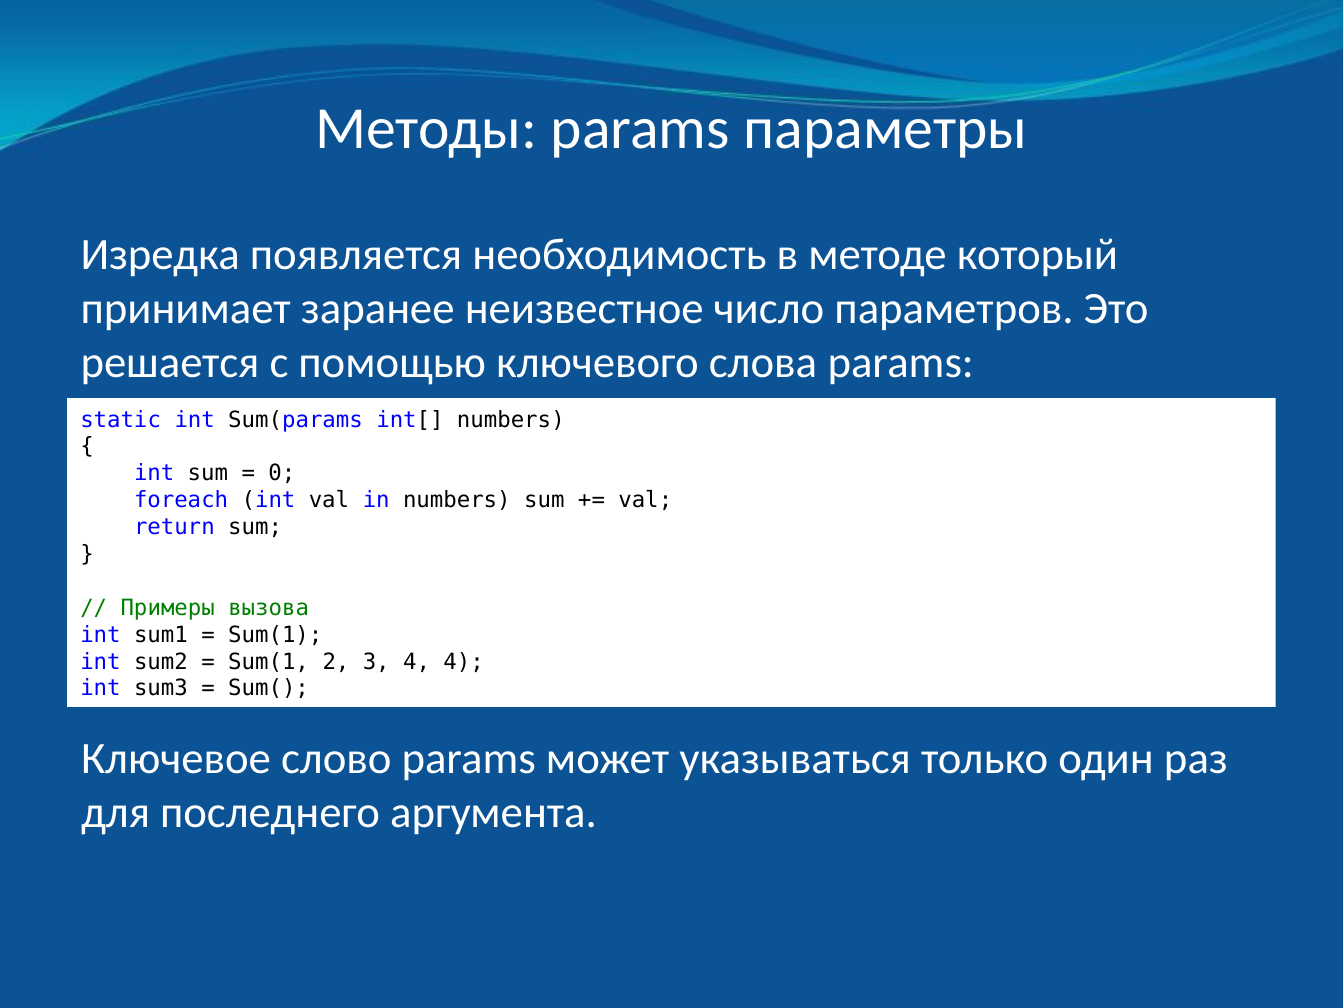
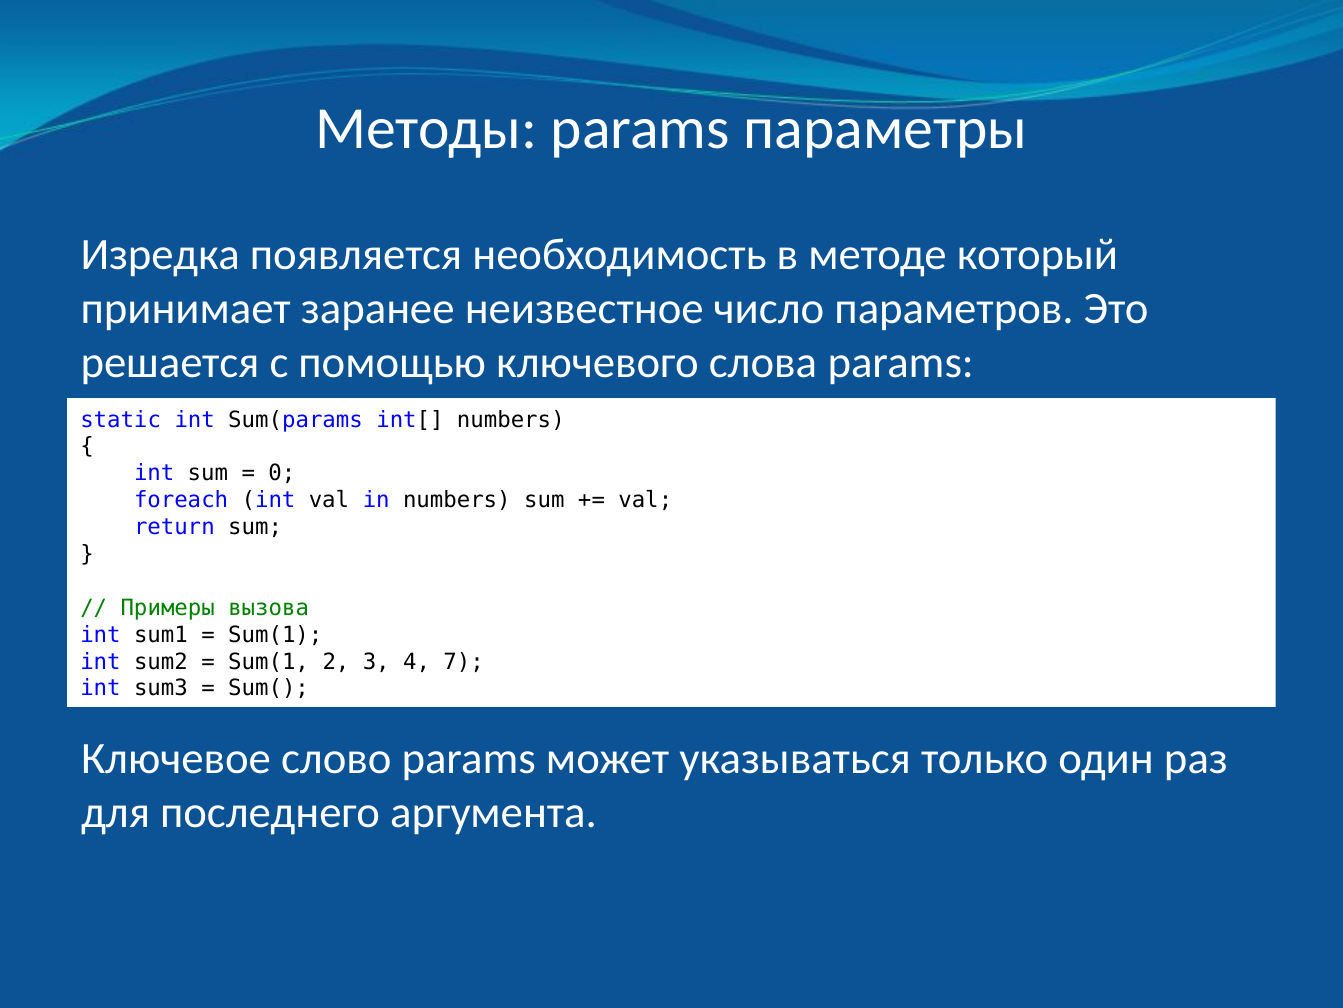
4 4: 4 -> 7 (464, 661)
